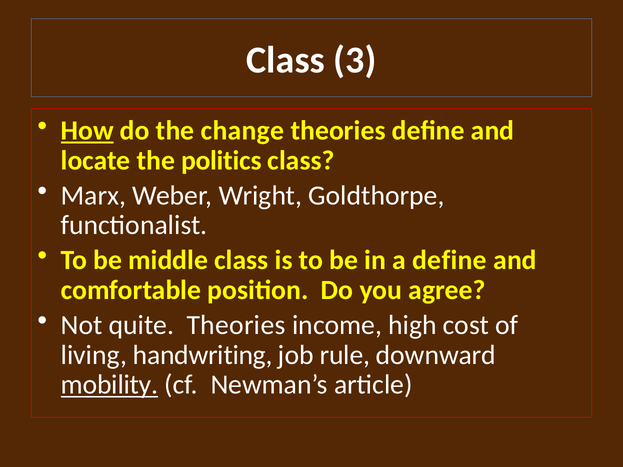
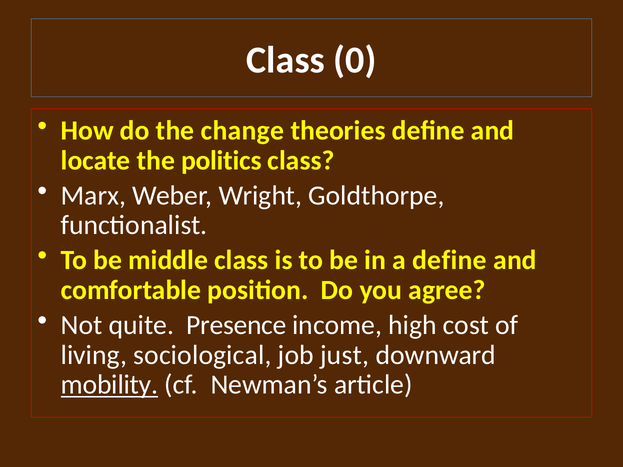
3: 3 -> 0 (355, 60)
How underline: present -> none (87, 131)
quite Theories: Theories -> Presence (236, 325)
handwriting: handwriting -> sociological (202, 355)
rule: rule -> just (345, 355)
